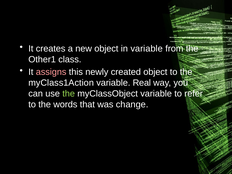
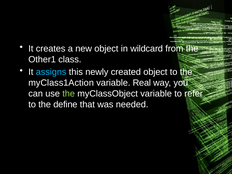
in variable: variable -> wildcard (147, 49)
assigns colour: pink -> light blue (51, 72)
words: words -> define (65, 105)
change: change -> needed (132, 105)
